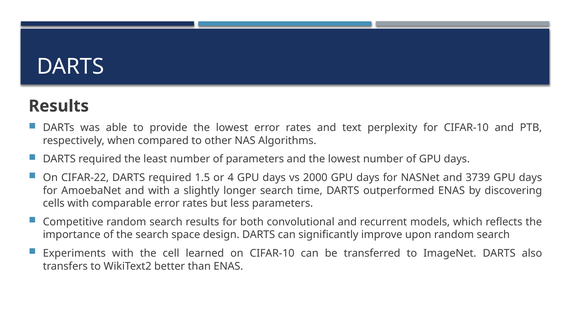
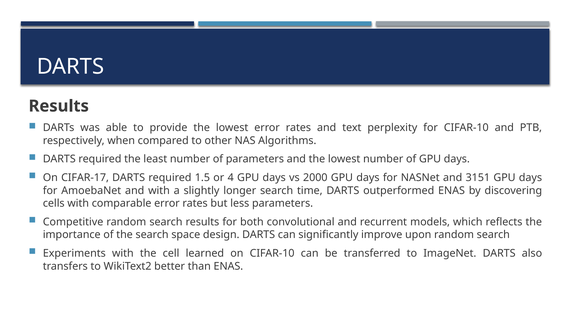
CIFAR-22: CIFAR-22 -> CIFAR-17 (85, 177)
3739: 3739 -> 3151 (478, 177)
